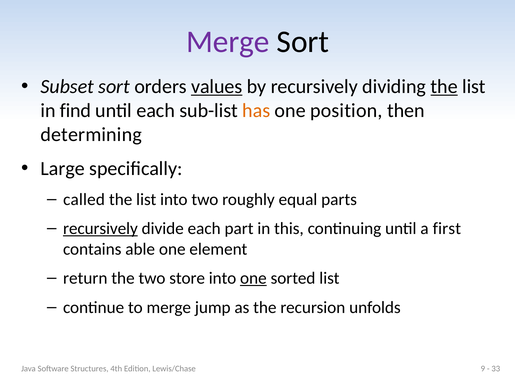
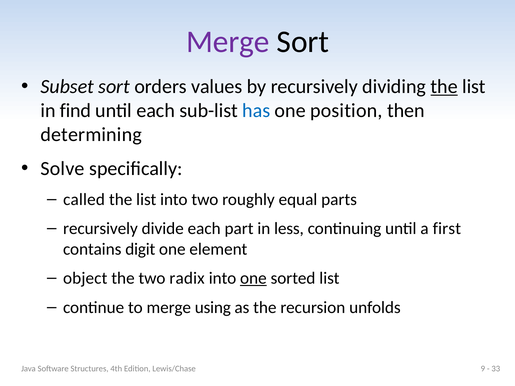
values underline: present -> none (217, 87)
has colour: orange -> blue (256, 111)
Large: Large -> Solve (63, 169)
recursively underline: present -> none (100, 229)
this: this -> less (289, 229)
able: able -> digit (140, 249)
return: return -> object (85, 278)
store: store -> radix (187, 278)
jump: jump -> using (213, 308)
